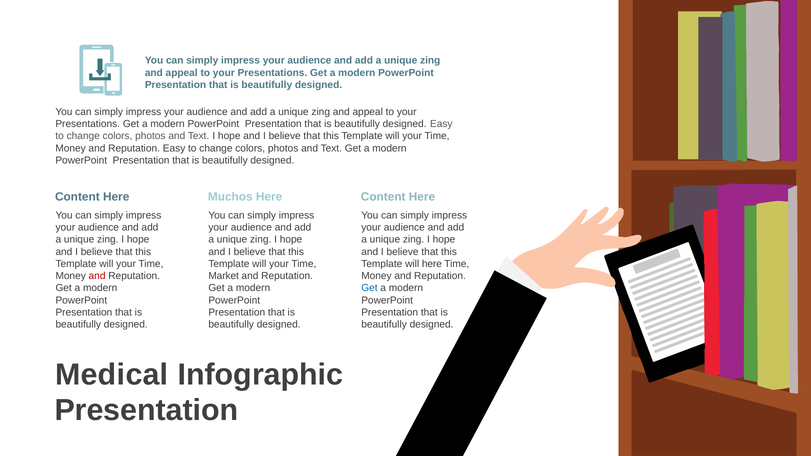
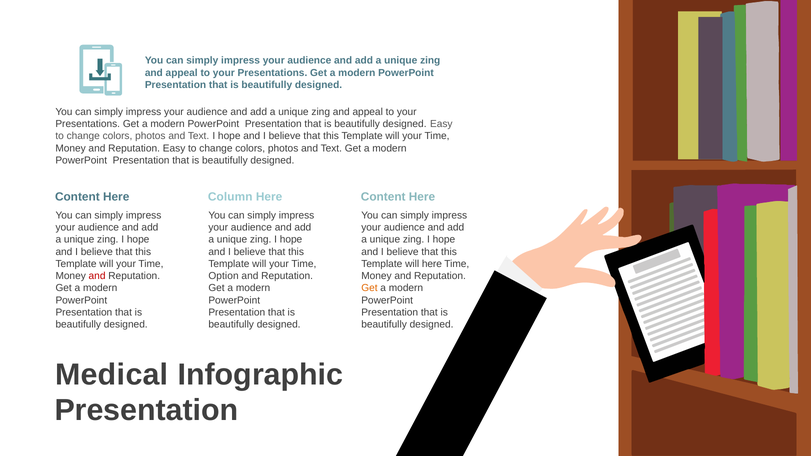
Muchos: Muchos -> Column (230, 197)
Market: Market -> Option (224, 276)
Get colour: blue -> orange (369, 288)
